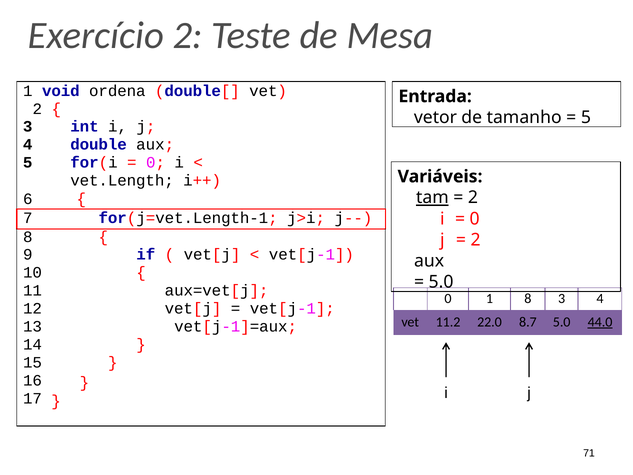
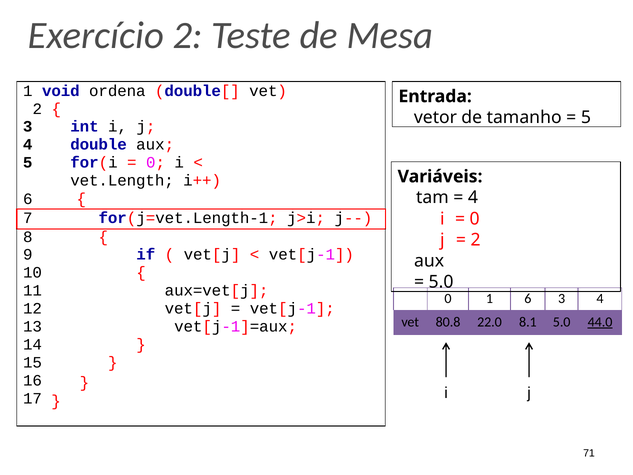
tam underline: present -> none (432, 198)
2: 2 -> 4 (473, 198)
1 8: 8 -> 6 (528, 299)
11.2: 11.2 -> 80.8 (448, 322)
8.7: 8.7 -> 8.1 (528, 322)
